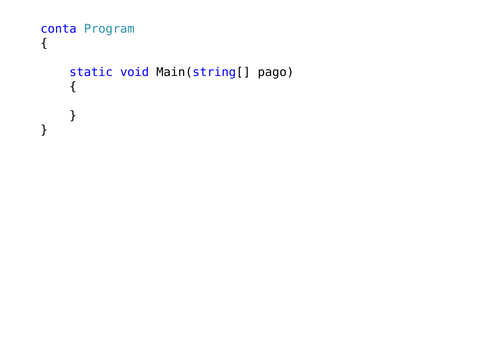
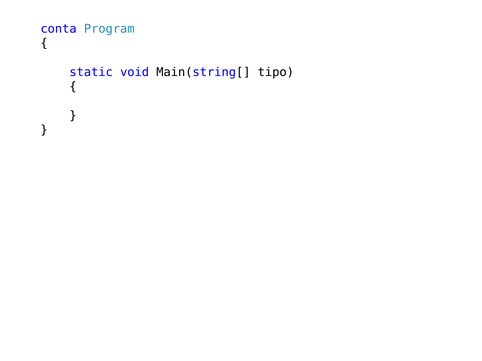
pago: pago -> tipo (276, 72)
